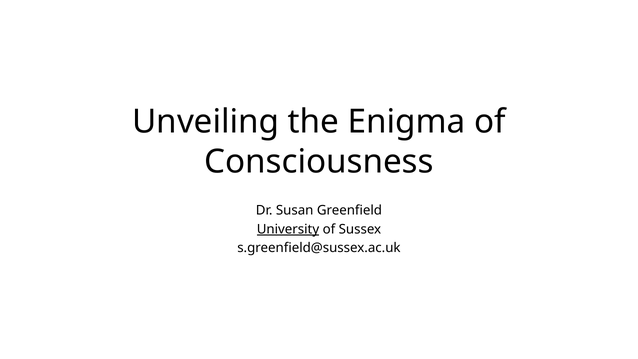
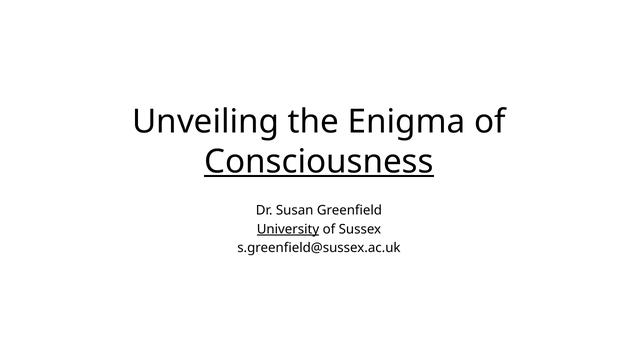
Consciousness underline: none -> present (319, 162)
